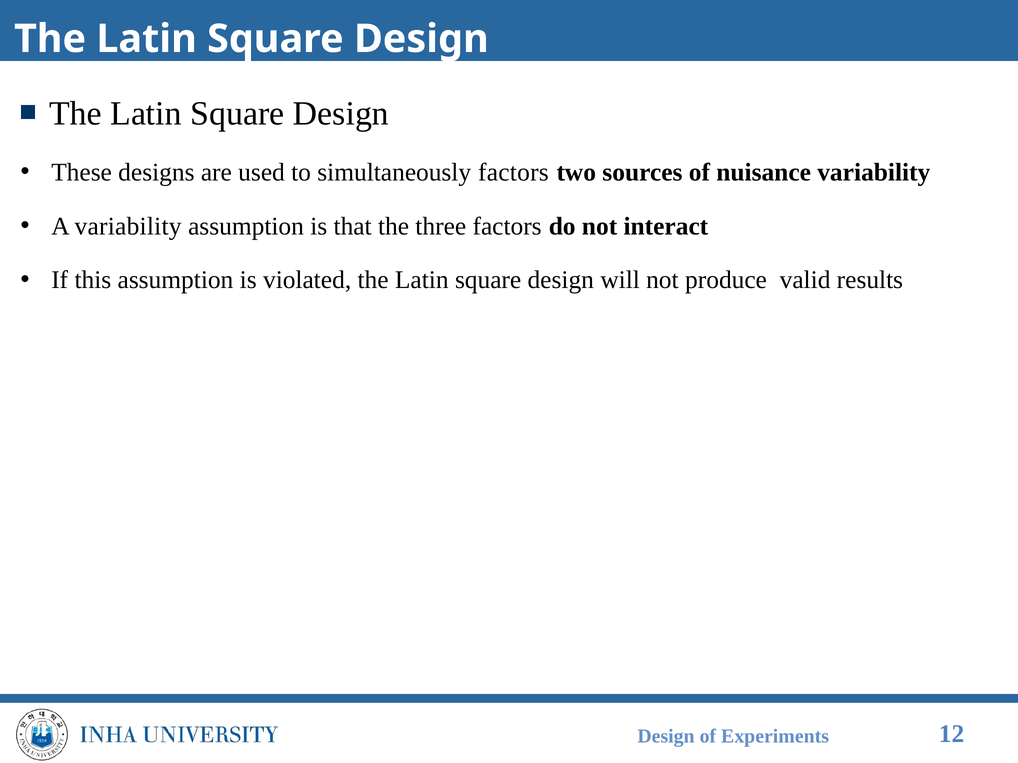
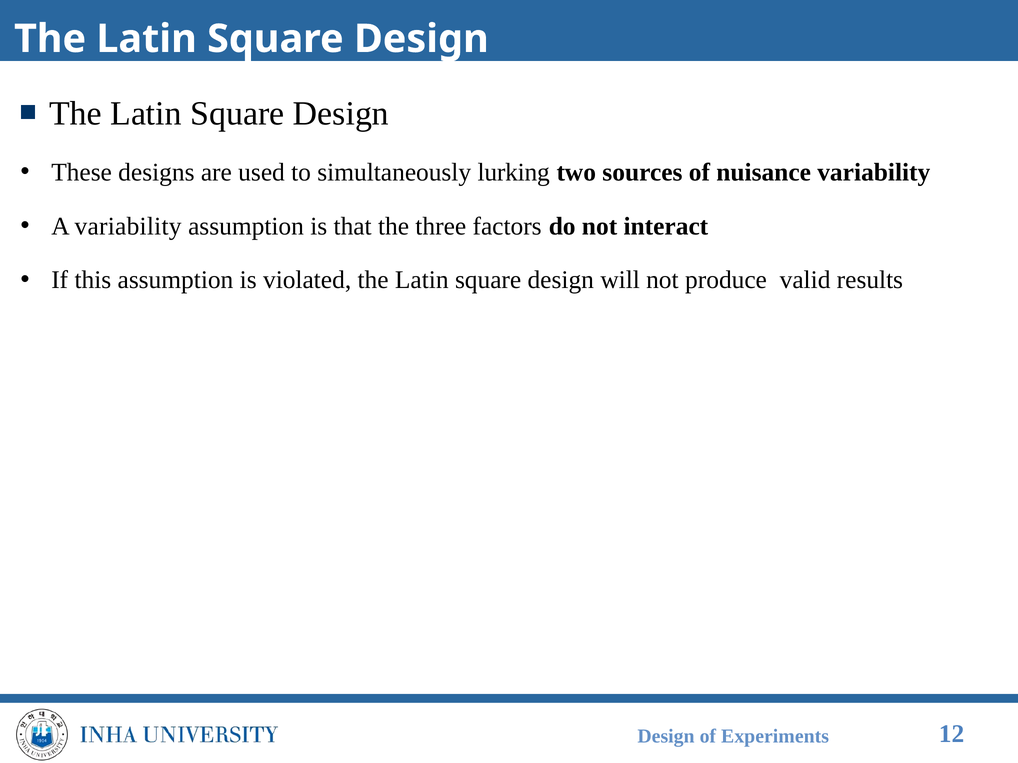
simultaneously factors: factors -> lurking (514, 172)
